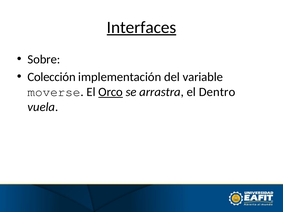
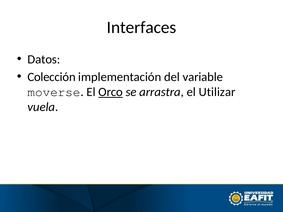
Interfaces underline: present -> none (141, 27)
Sobre: Sobre -> Datos (44, 59)
Dentro: Dentro -> Utilizar (217, 92)
